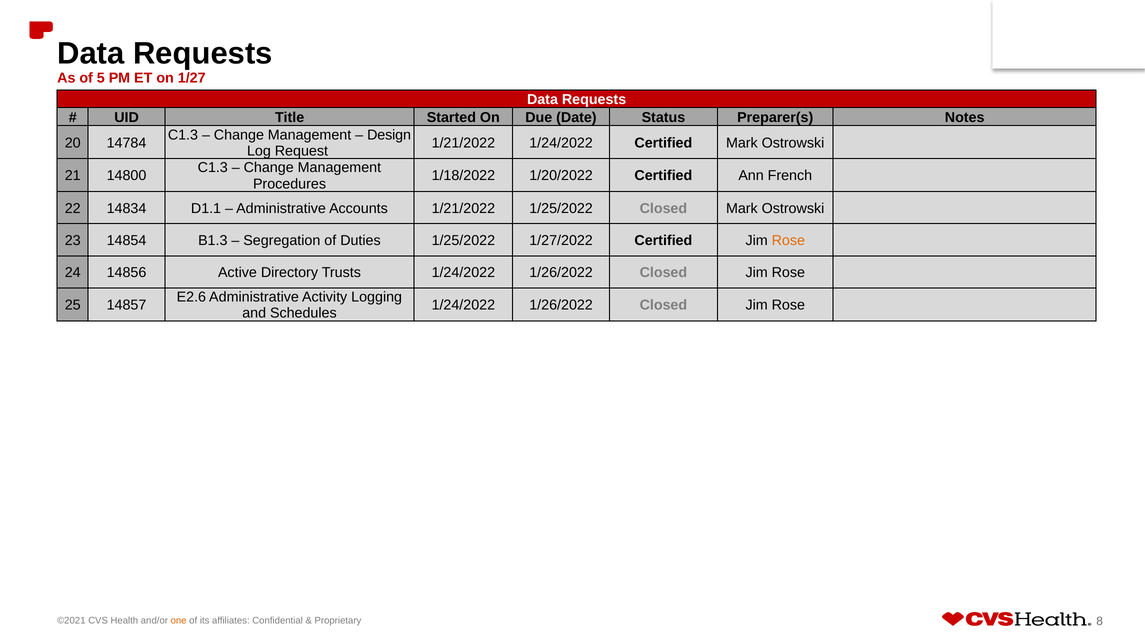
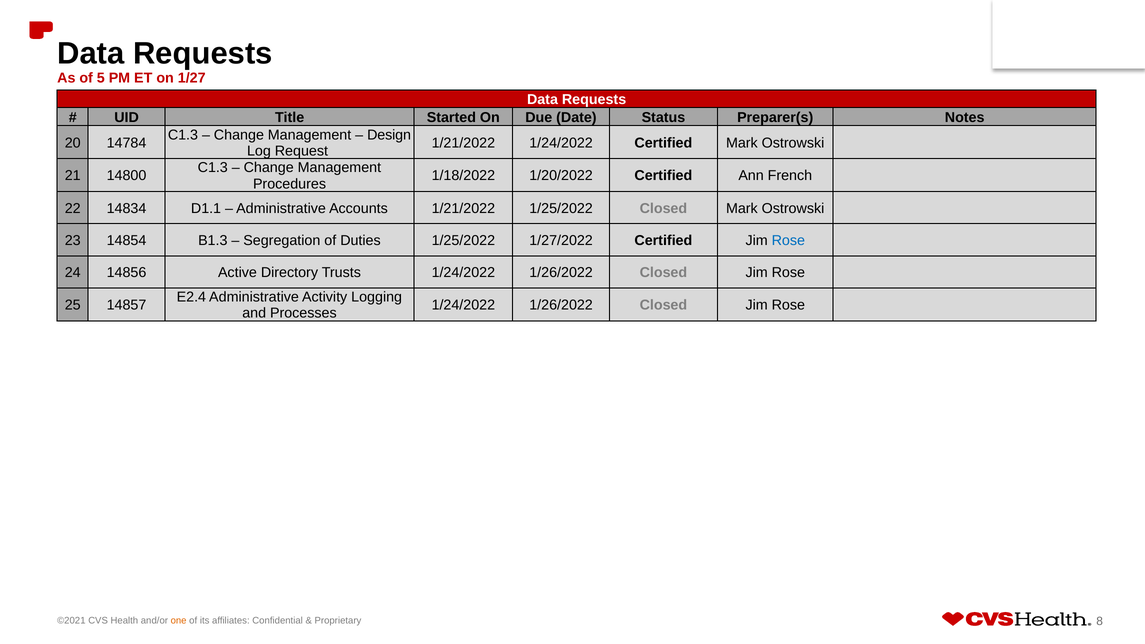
Rose colour: orange -> blue (788, 240)
E2.6: E2.6 -> E2.4 (191, 297)
Schedules: Schedules -> Processes (303, 313)
